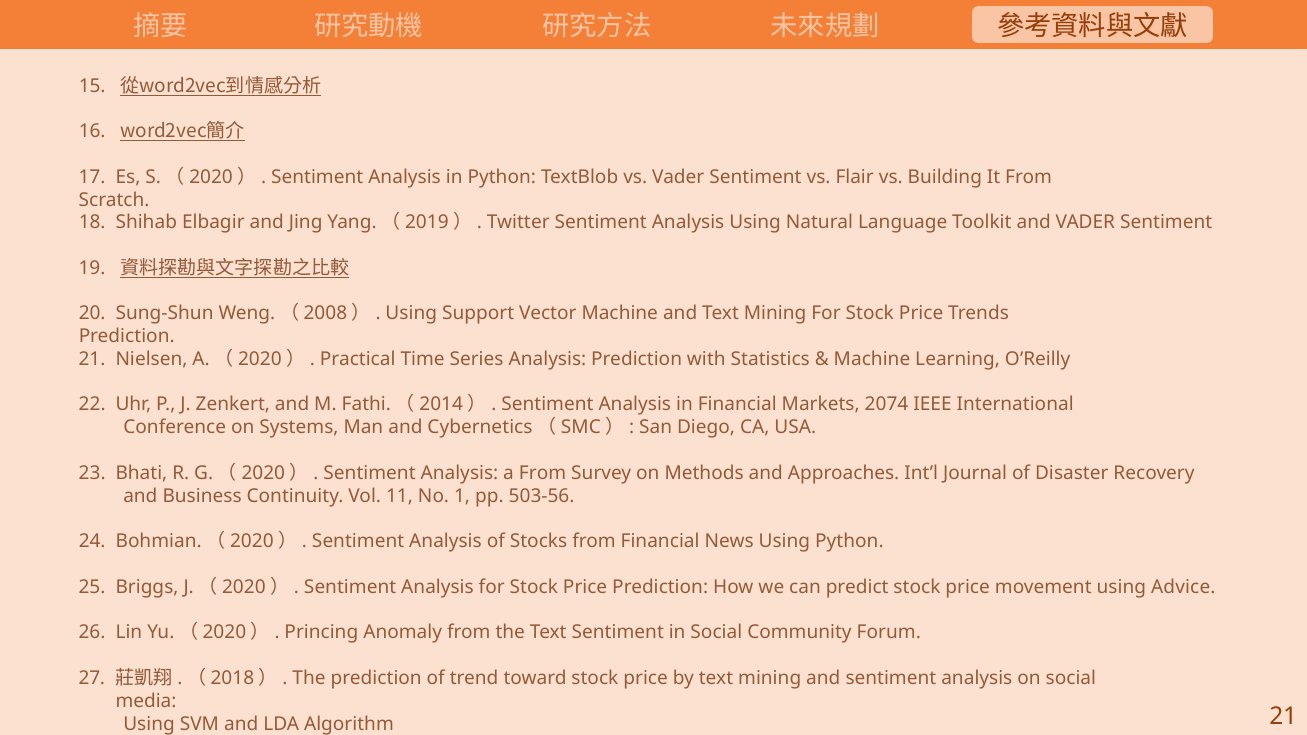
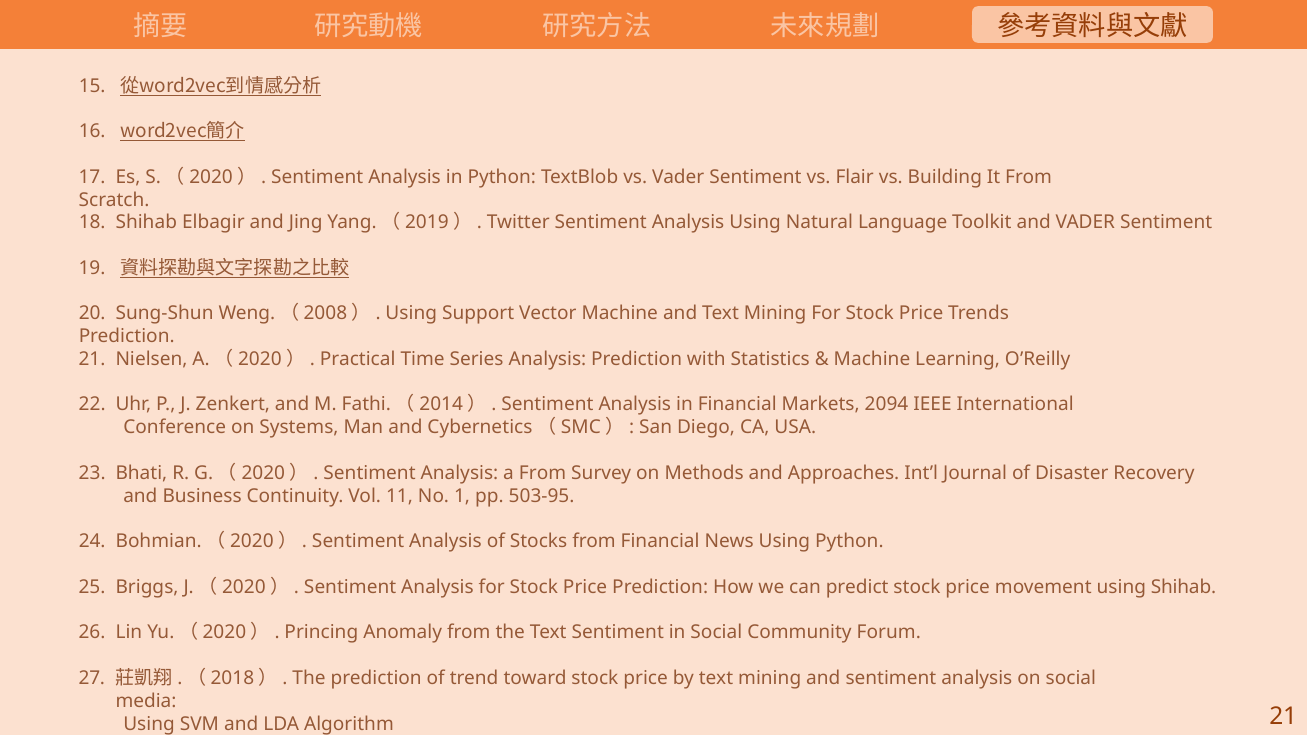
2074: 2074 -> 2094 (887, 405)
503-56: 503-56 -> 503-95 (542, 496)
using Advice: Advice -> Shihab (1183, 587)
